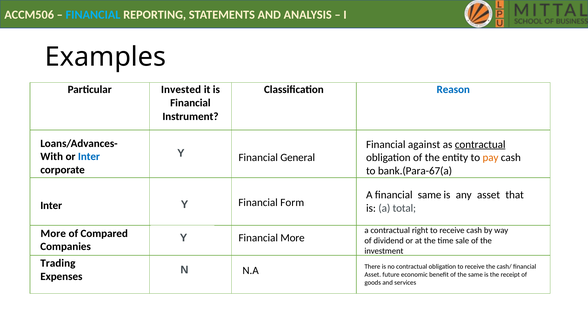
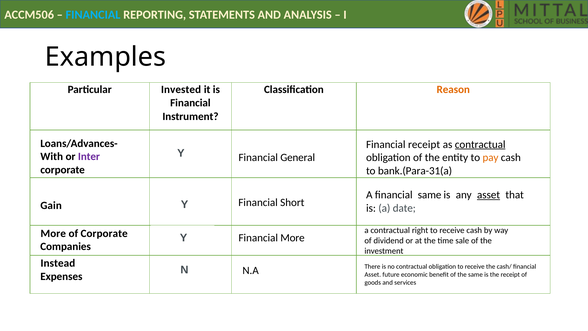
Reason colour: blue -> orange (453, 89)
Financial against: against -> receipt (424, 144)
Inter colour: blue -> purple (89, 157)
bank.(Para-67(a: bank.(Para-67(a -> bank.(Para-31(a (415, 171)
asset underline: none -> present (489, 195)
Form: Form -> Short (292, 202)
Inter: Inter -> Gain (51, 205)
total: total -> date (404, 208)
of Compared: Compared -> Corporate (104, 233)
Trading: Trading -> Instead (58, 263)
